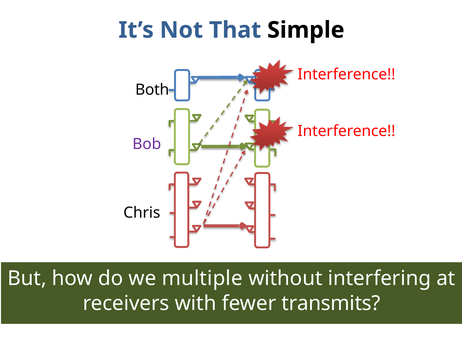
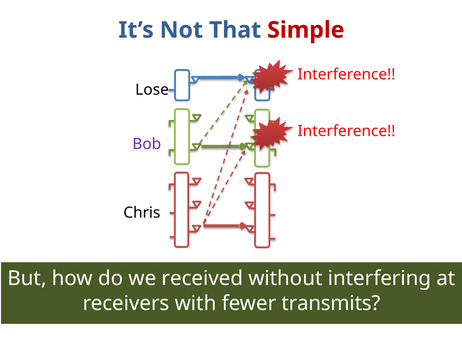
Simple colour: black -> red (306, 30)
Both: Both -> Lose (152, 90)
multiple: multiple -> received (202, 278)
